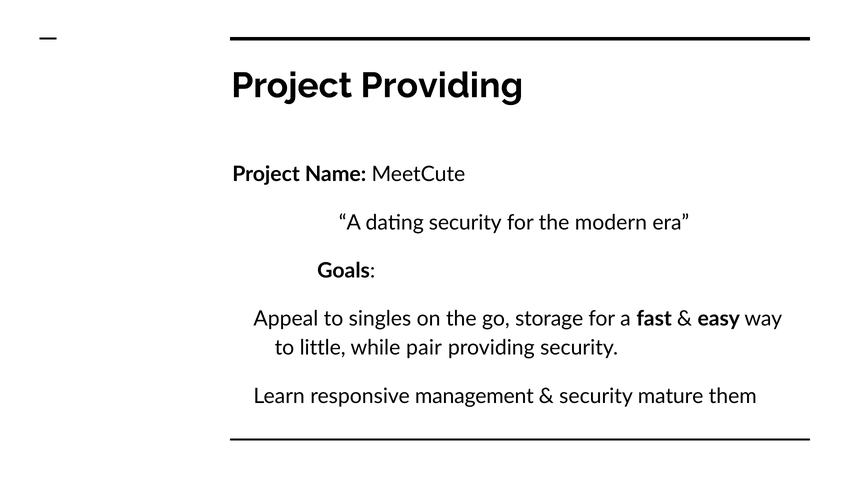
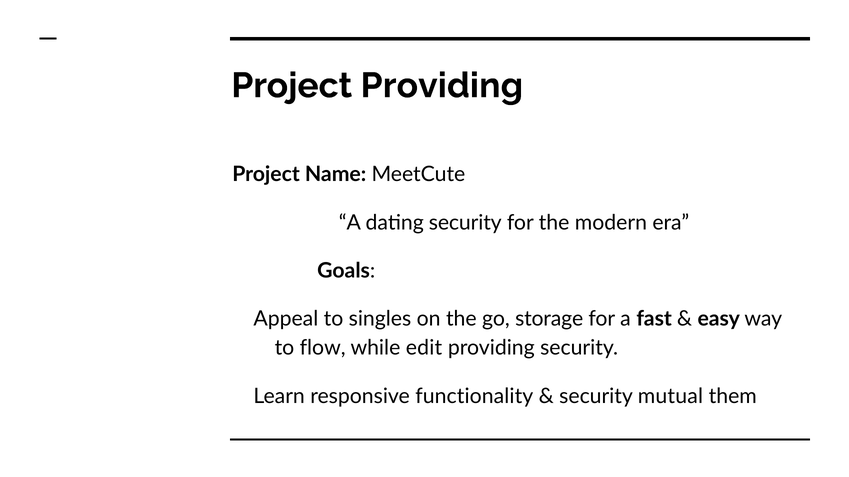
little: little -> flow (323, 348)
pair: pair -> edit (424, 348)
management: management -> functionality (474, 397)
mature: mature -> mutual (670, 397)
